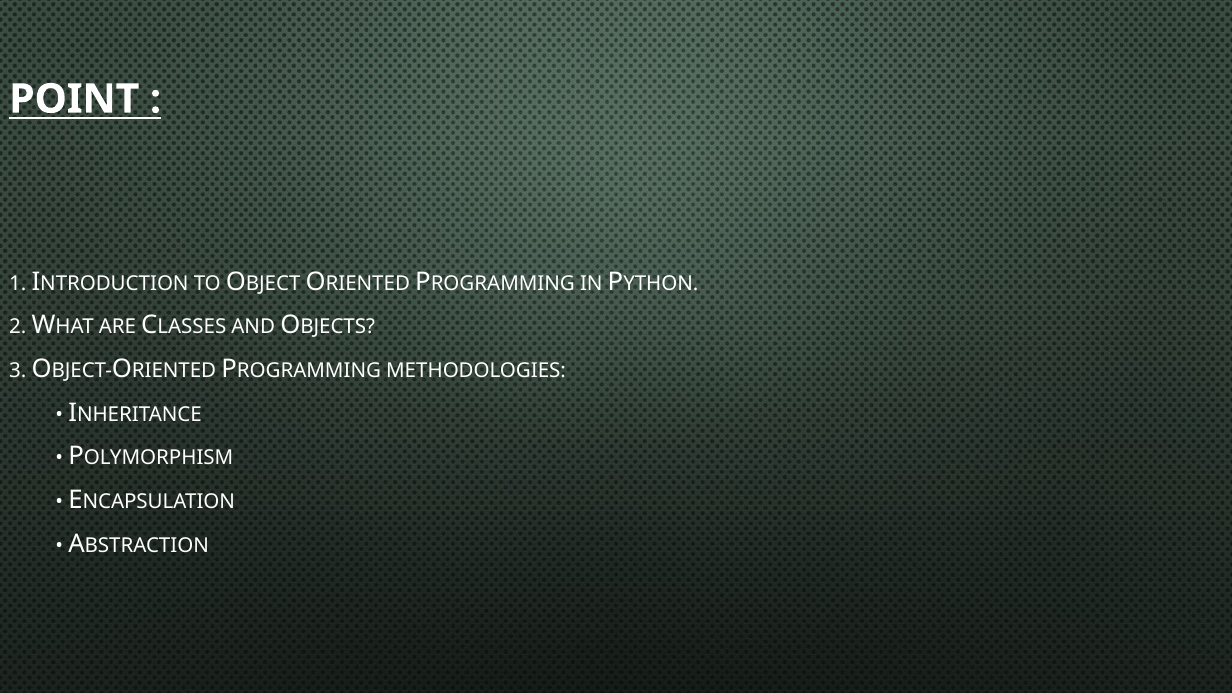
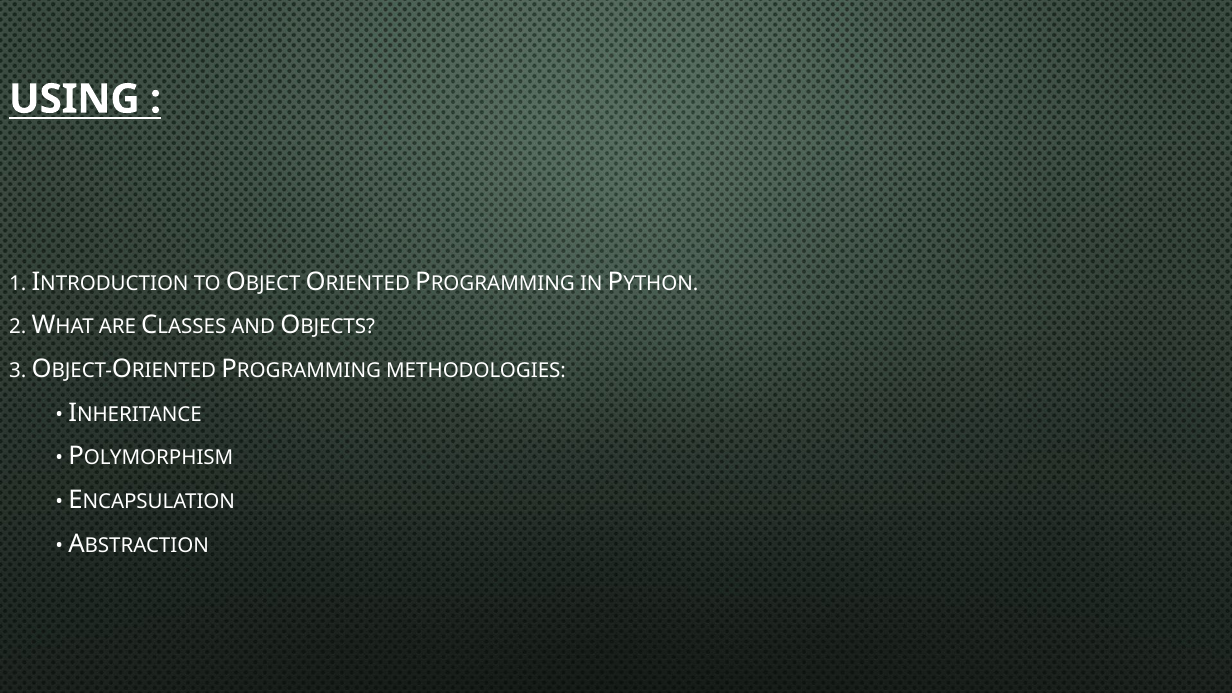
POINT: POINT -> USING (74, 99)
